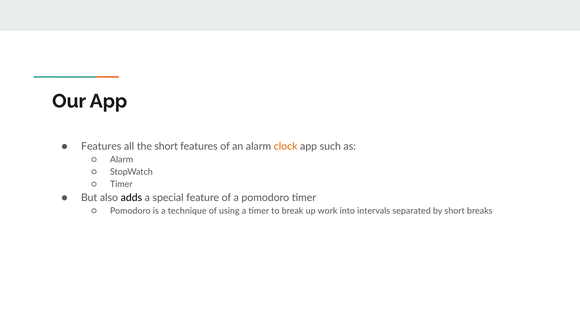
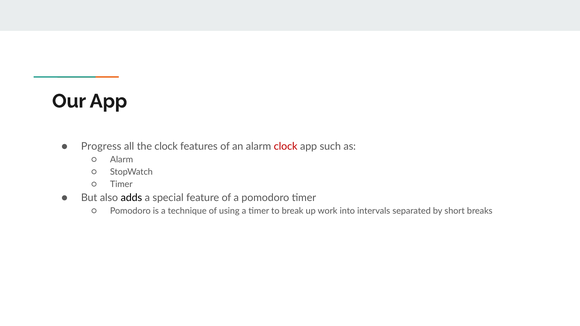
Features: Features -> Progress (101, 146)
the short: short -> clock (166, 146)
clock colour: orange -> red (286, 146)
